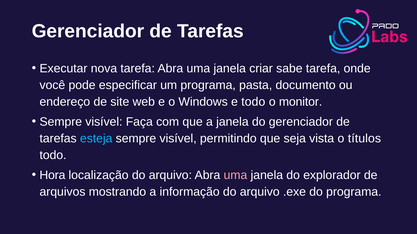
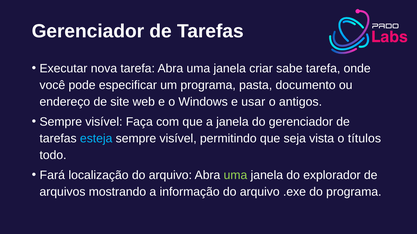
e todo: todo -> usar (253, 102)
monitor: monitor -> antigos (300, 102)
Hora: Hora -> Fará (52, 175)
uma colour: pink -> light green (235, 175)
